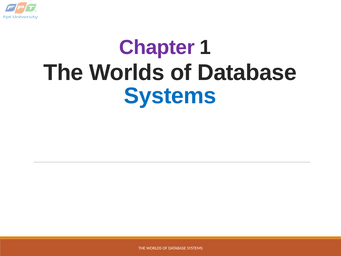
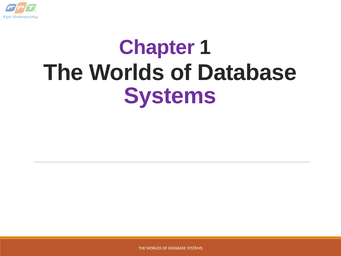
Systems colour: blue -> purple (170, 96)
